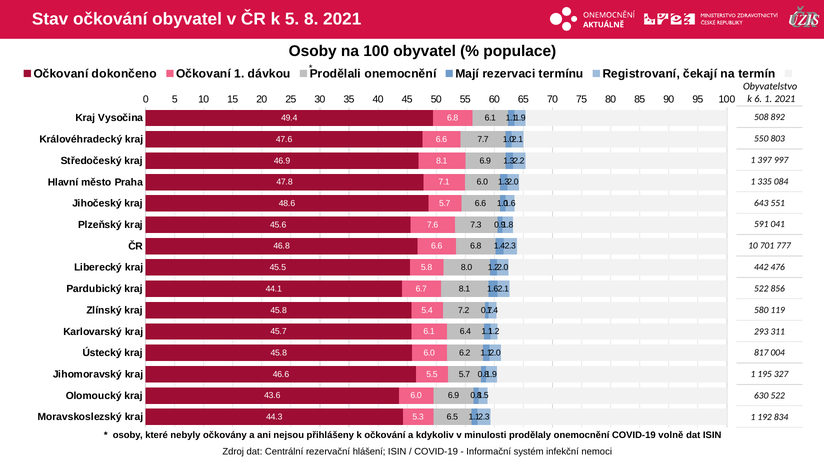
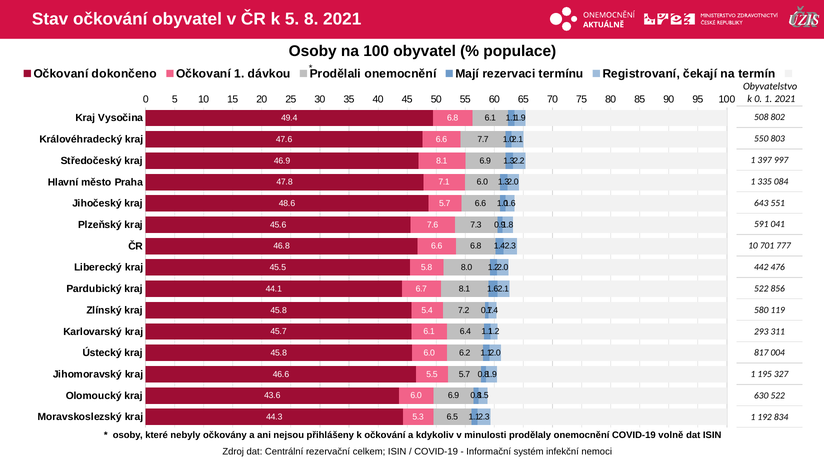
k 6: 6 -> 0 (758, 99)
892: 892 -> 802 (778, 117)
hlášení: hlášení -> celkem (369, 452)
